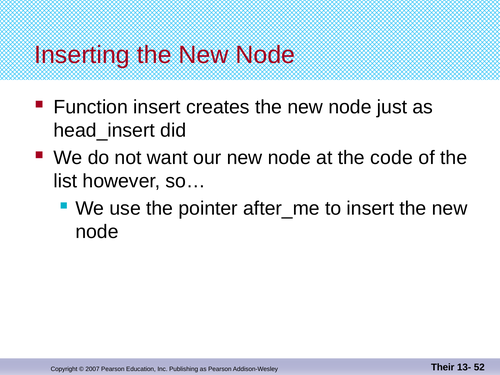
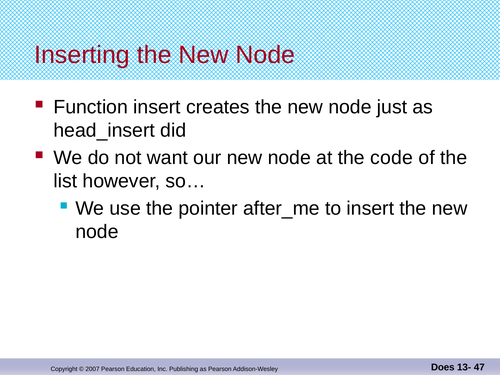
Their: Their -> Does (443, 367)
52: 52 -> 47 (479, 367)
